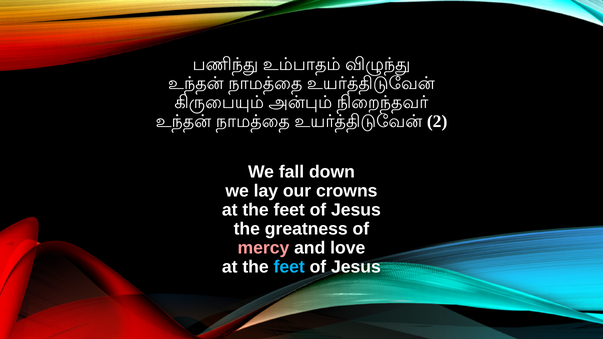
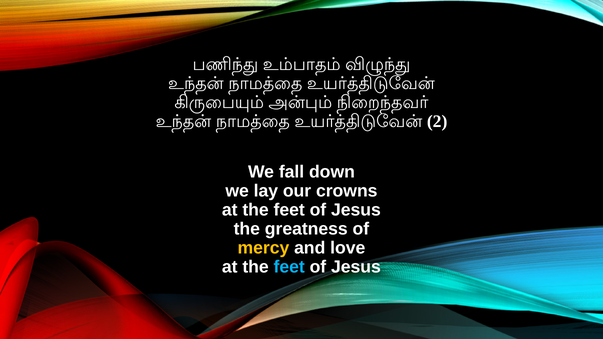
mercy colour: pink -> yellow (263, 248)
